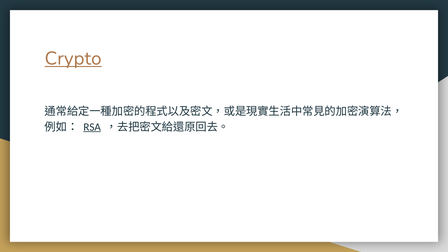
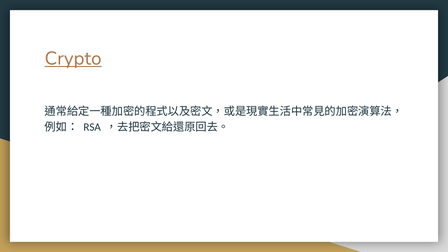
RSA underline: present -> none (92, 127)
